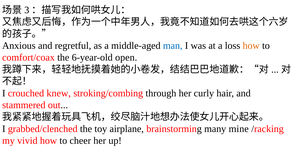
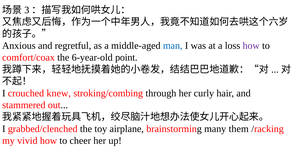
how colour: orange -> purple (251, 46)
open: open -> point (126, 57)
mine: mine -> them (239, 128)
